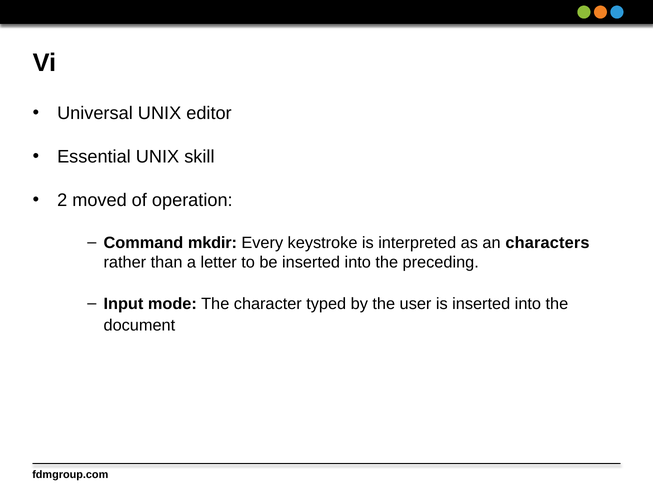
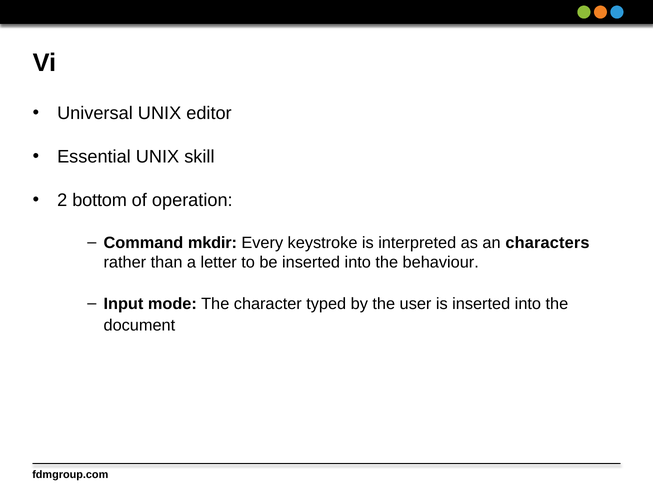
moved: moved -> bottom (100, 200)
preceding: preceding -> behaviour (441, 262)
